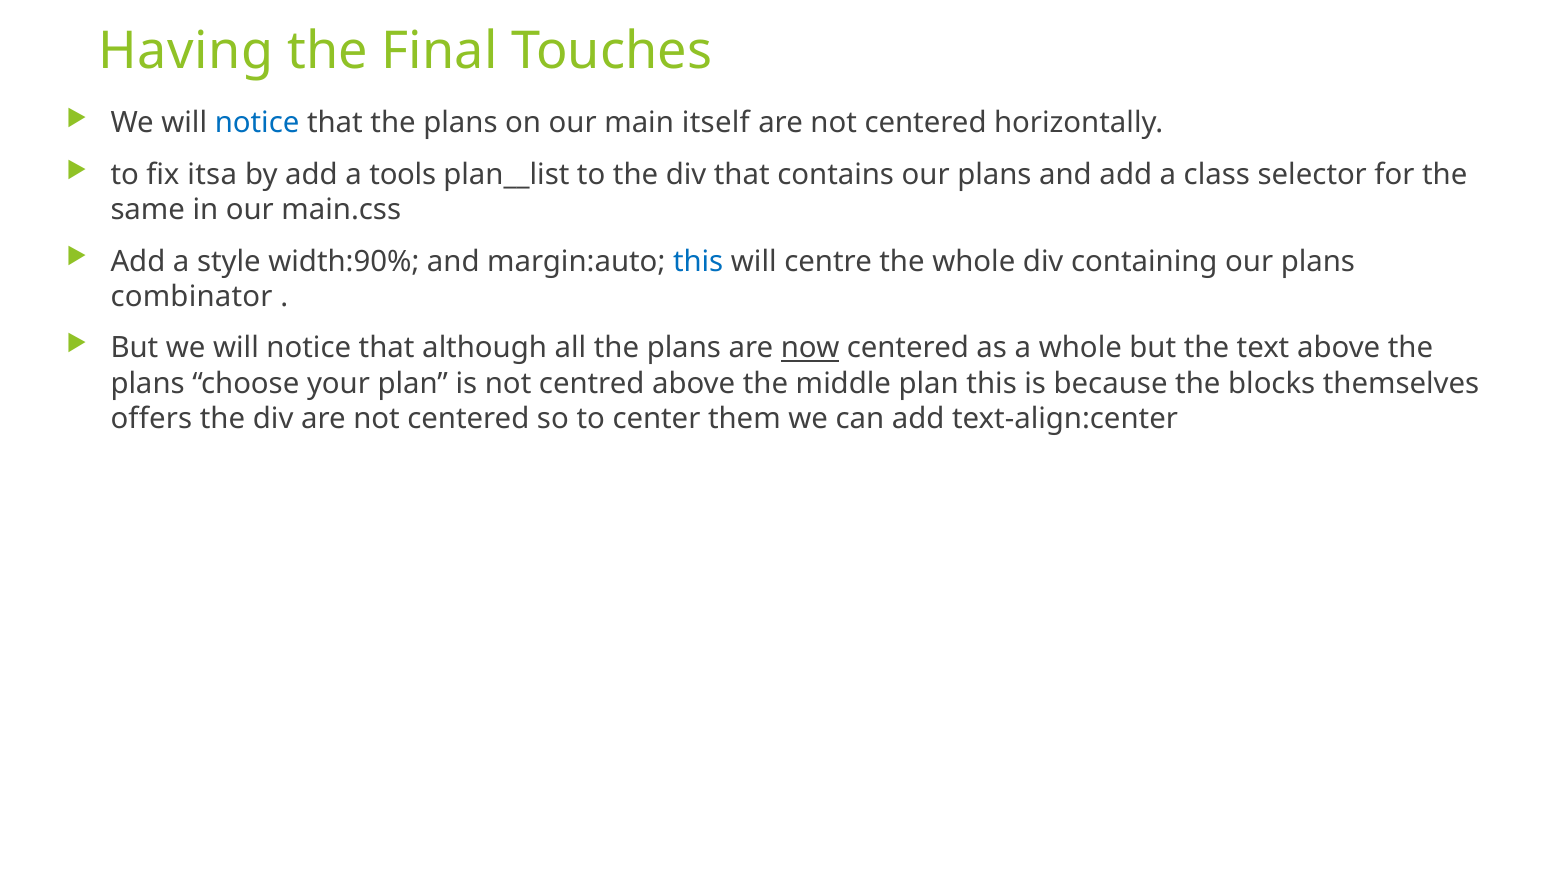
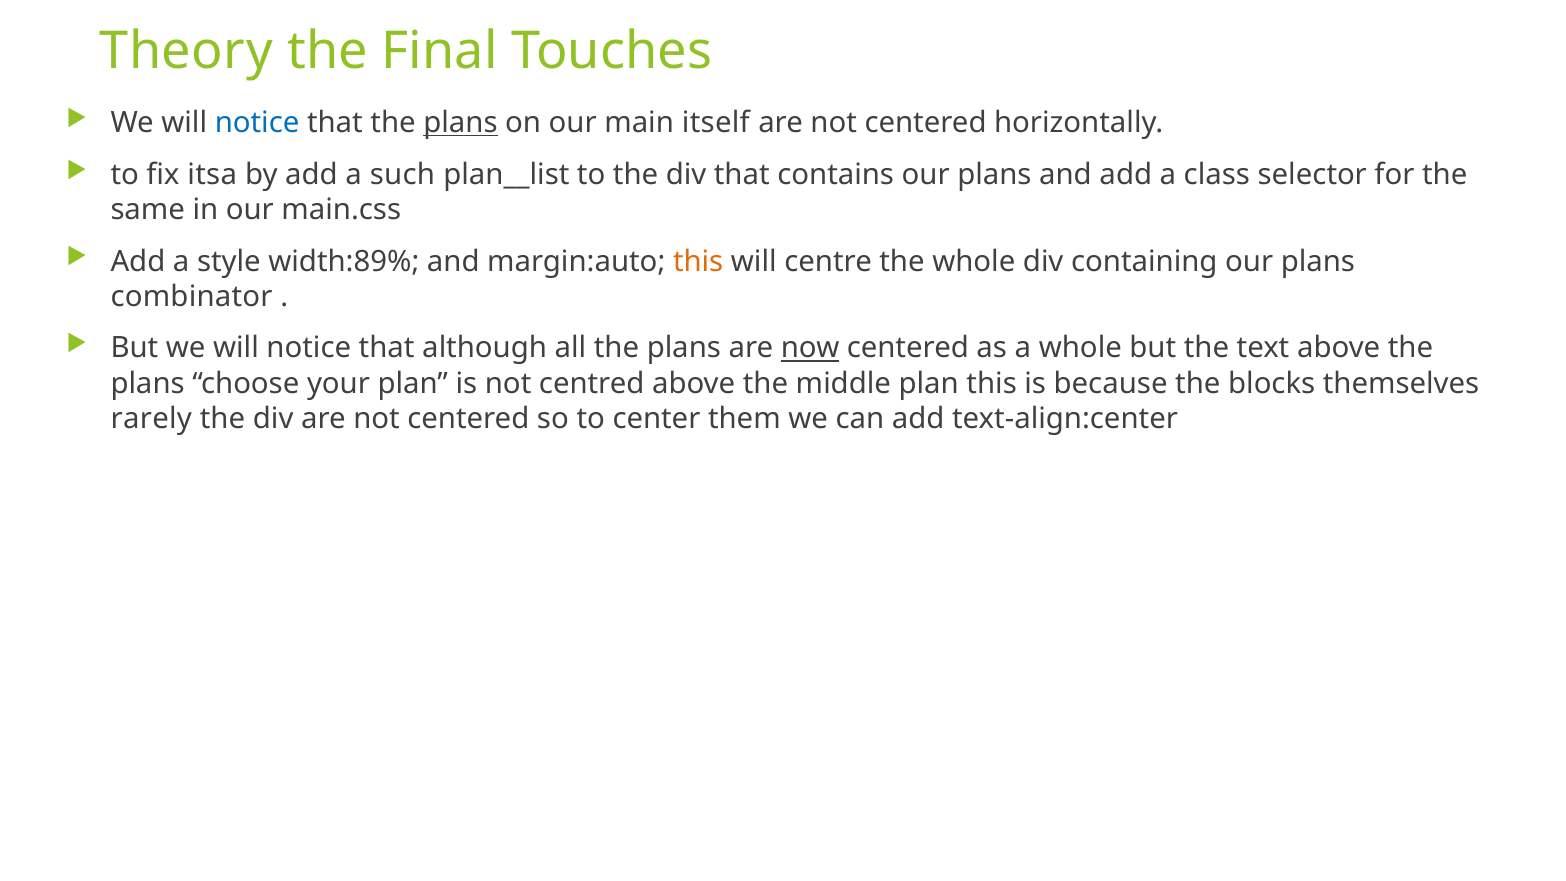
Having: Having -> Theory (186, 51)
plans underline: none -> present (460, 123)
tools: tools -> such (402, 175)
width:90%: width:90% -> width:89% (344, 261)
this colour: blue -> orange (698, 261)
offers: offers -> rarely (151, 419)
